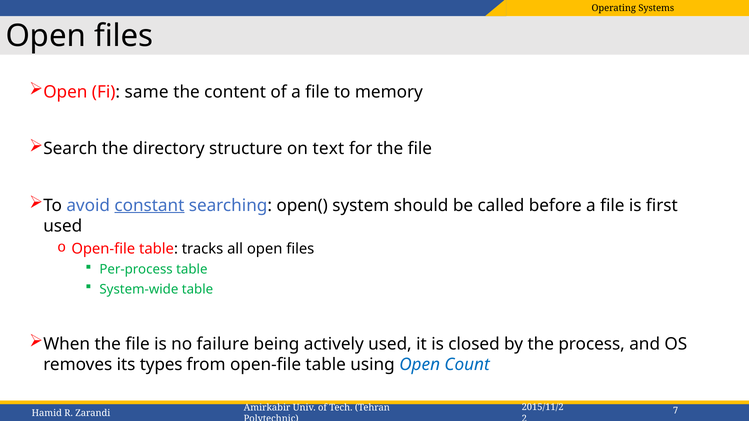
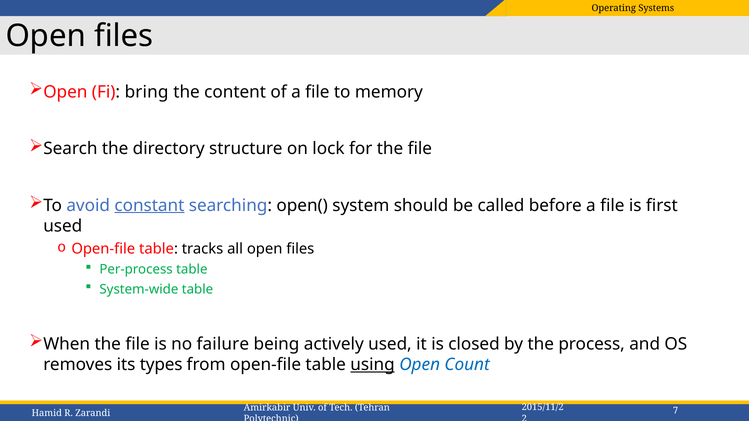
same: same -> bring (147, 92)
text: text -> lock (328, 149)
using underline: none -> present (373, 365)
